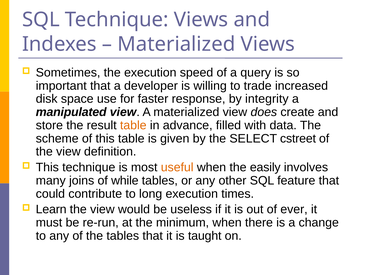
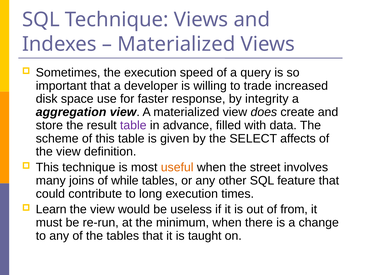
manipulated: manipulated -> aggregation (71, 112)
table colour: orange -> purple (133, 125)
cstreet: cstreet -> affects (298, 139)
easily: easily -> street (265, 167)
ever: ever -> from (294, 210)
